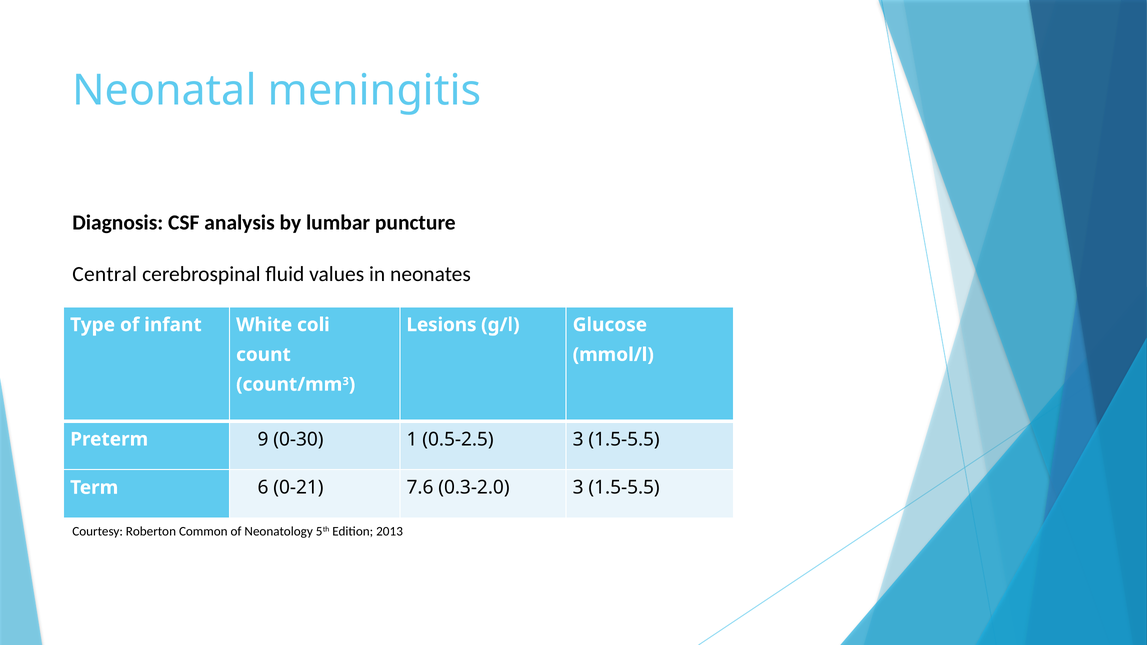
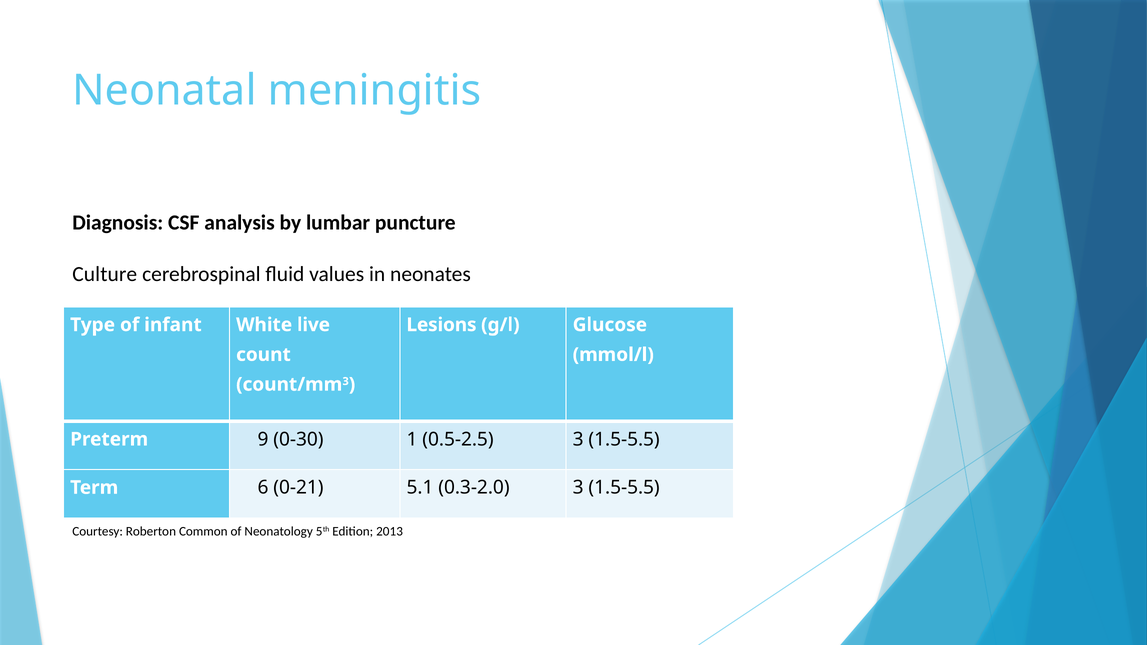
Central: Central -> Culture (105, 274)
coli: coli -> live (313, 325)
7.6: 7.6 -> 5.1 (420, 488)
